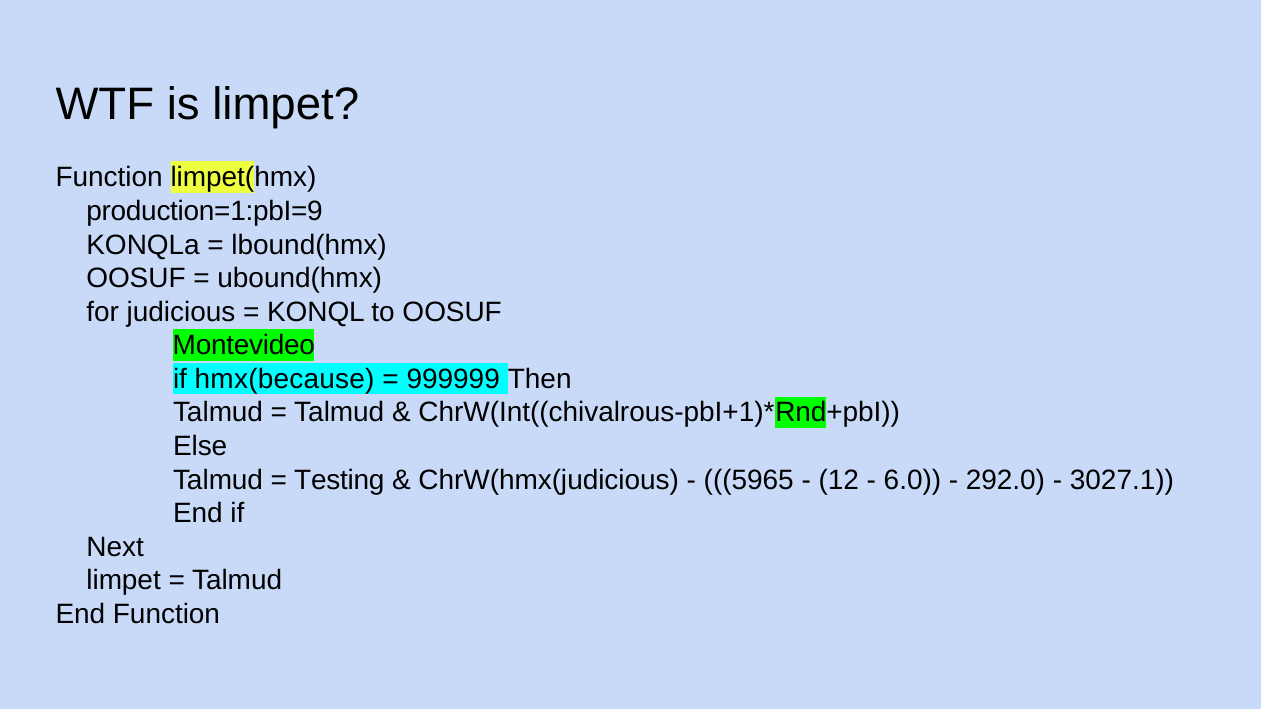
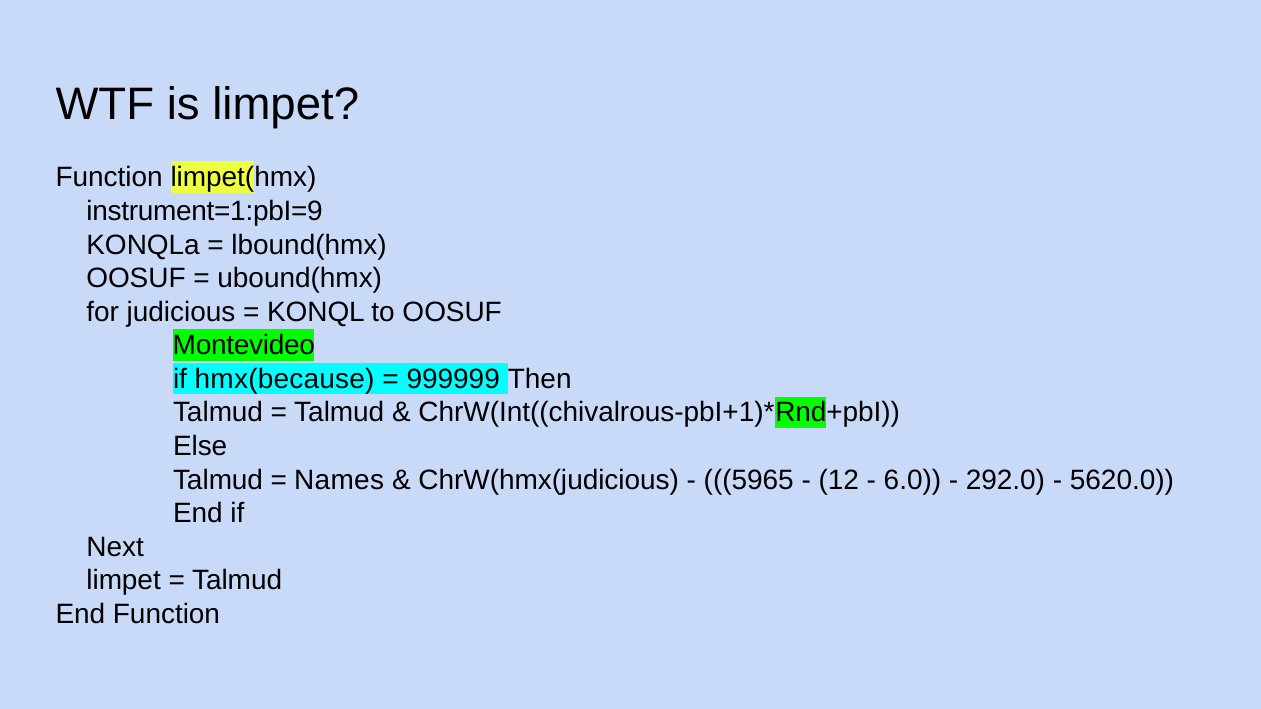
production=1:pbI=9: production=1:pbI=9 -> instrument=1:pbI=9 (205, 211)
Testing: Testing -> Names (339, 480)
3027.1: 3027.1 -> 5620.0 (1122, 480)
